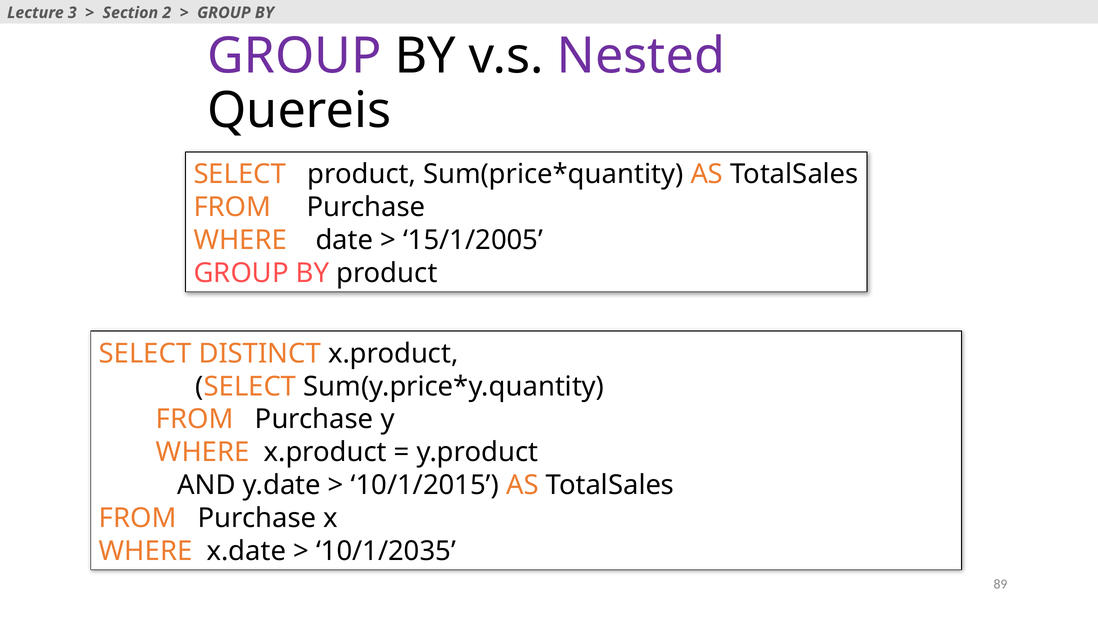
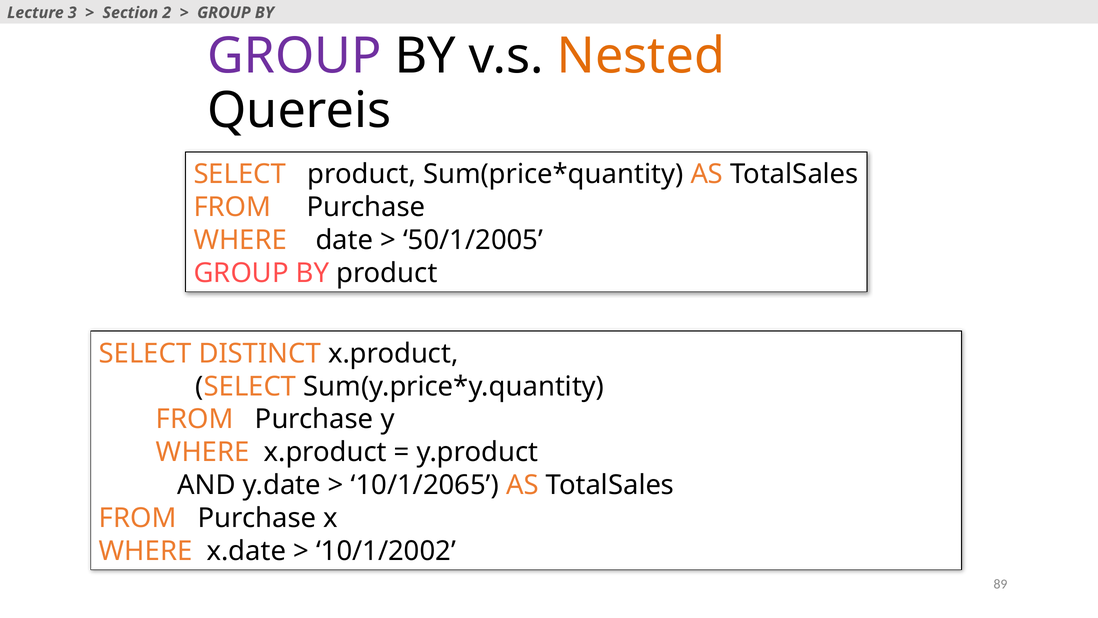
Nested colour: purple -> orange (641, 56)
15/1/2005: 15/1/2005 -> 50/1/2005 (473, 240)
10/1/2015: 10/1/2015 -> 10/1/2065 (425, 485)
10/1/2035: 10/1/2035 -> 10/1/2002 (386, 551)
